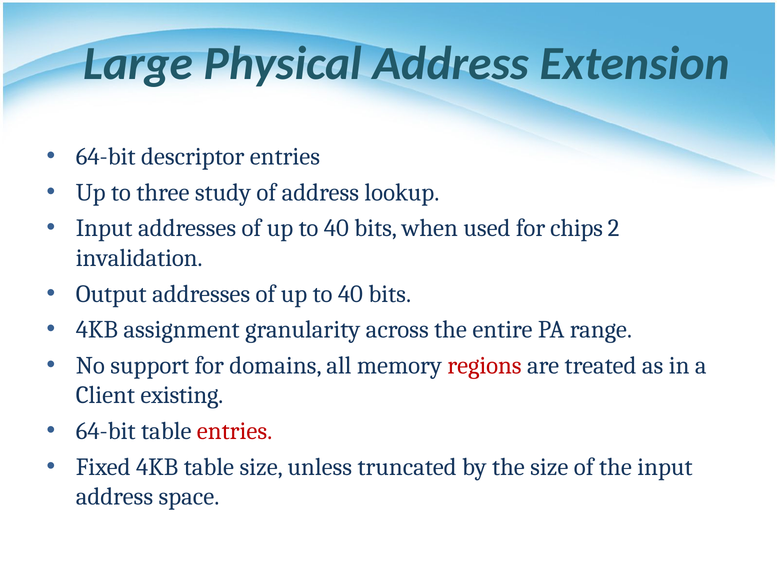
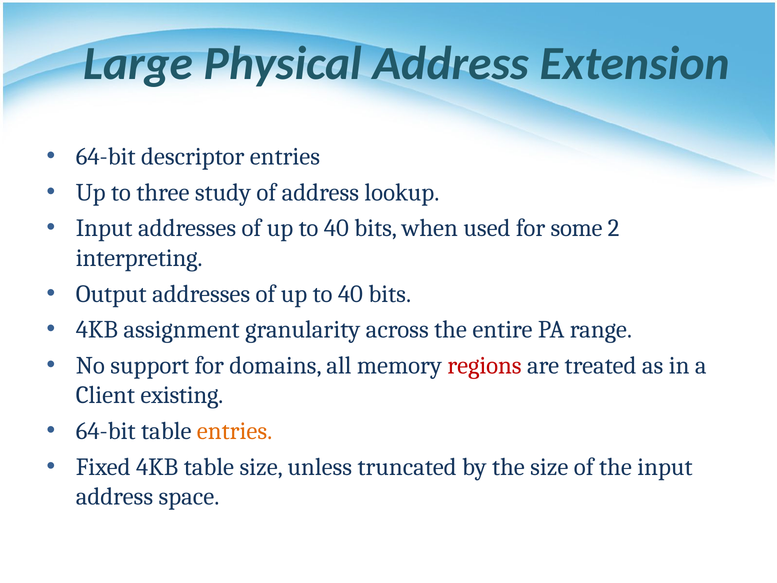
chips: chips -> some (577, 228)
invalidation: invalidation -> interpreting (139, 258)
entries colour: red -> orange (235, 431)
